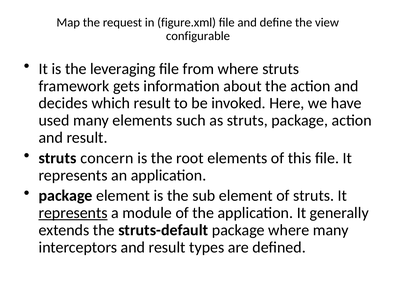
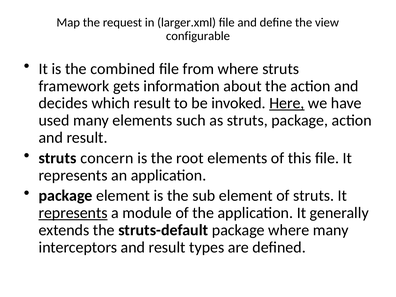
figure.xml: figure.xml -> larger.xml (187, 22)
leveraging: leveraging -> combined (123, 69)
Here underline: none -> present (287, 103)
